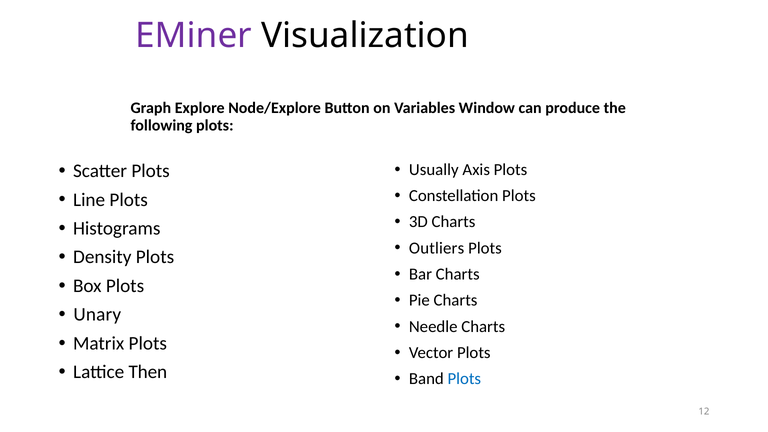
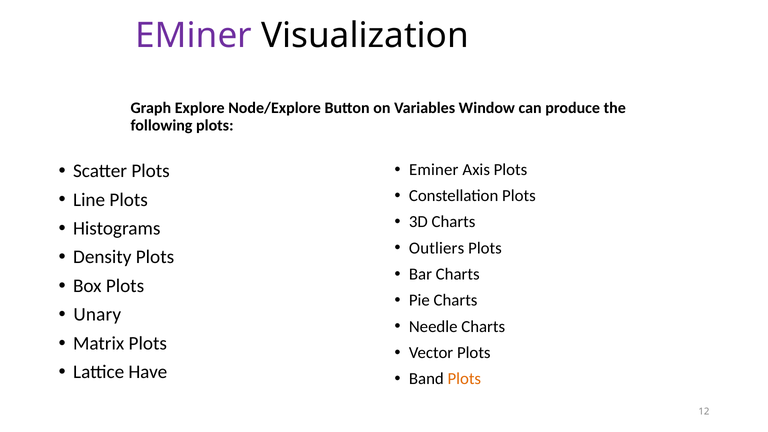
Usually: Usually -> Eminer (434, 170)
Then: Then -> Have (148, 372)
Plots colour: blue -> orange (464, 379)
